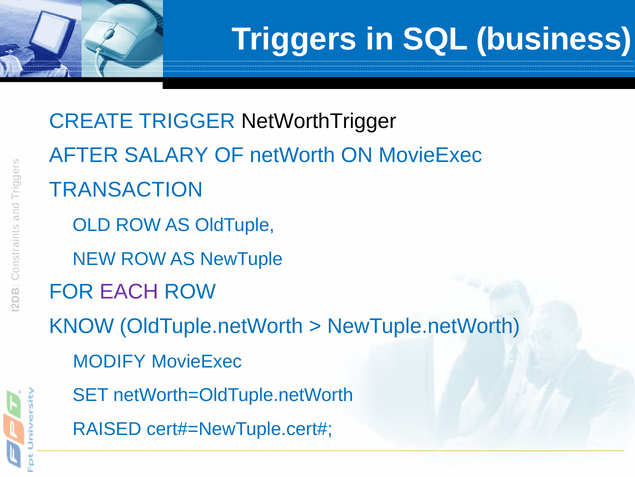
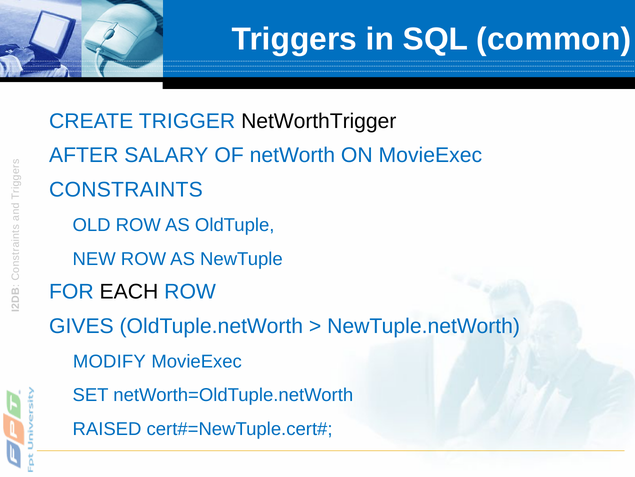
business: business -> common (554, 39)
TRANSACTION: TRANSACTION -> CONSTRAINTS (126, 189)
EACH colour: purple -> black (129, 291)
KNOW: KNOW -> GIVES (81, 326)
